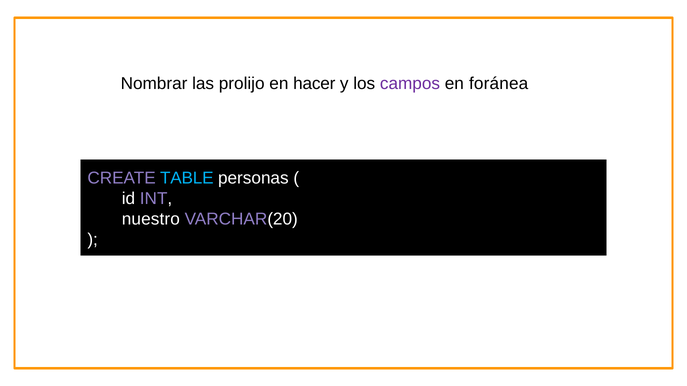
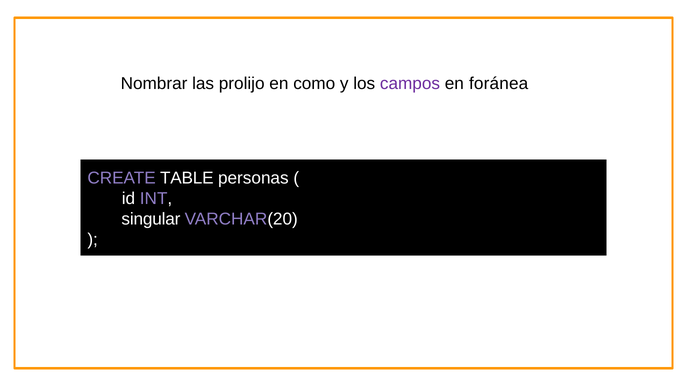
hacer: hacer -> como (314, 84)
TABLE colour: light blue -> white (187, 178)
nuestro: nuestro -> singular (151, 219)
